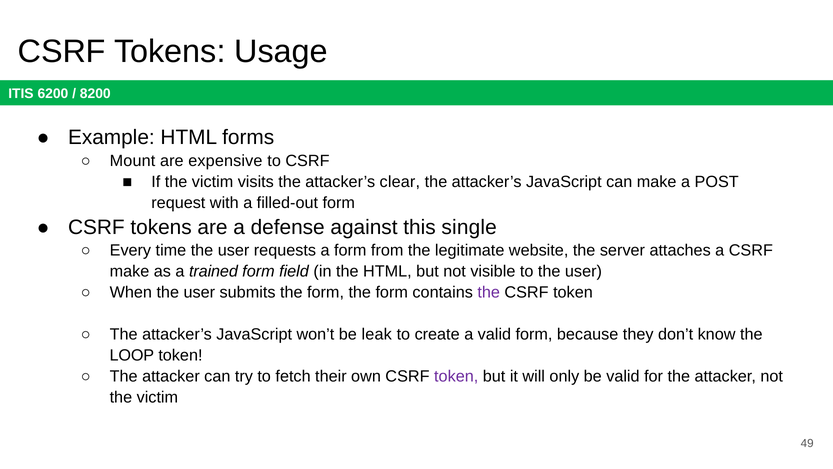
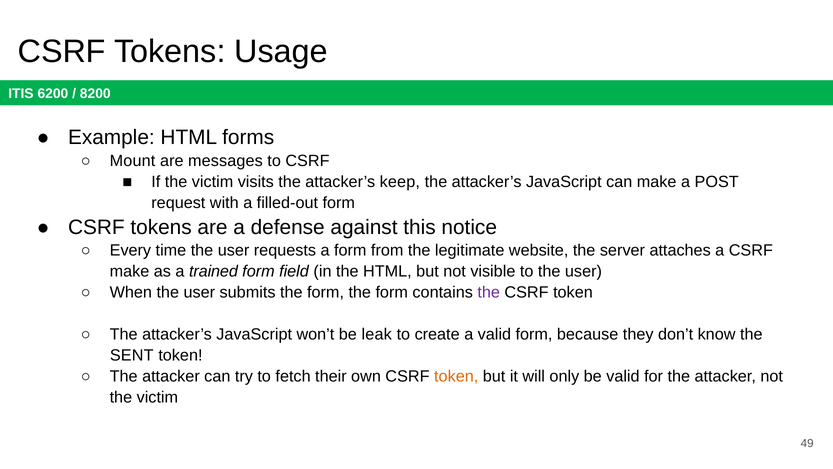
expensive: expensive -> messages (225, 161)
clear: clear -> keep (400, 182)
single: single -> notice (469, 227)
LOOP: LOOP -> SENT (132, 355)
token colour: purple -> orange (456, 376)
